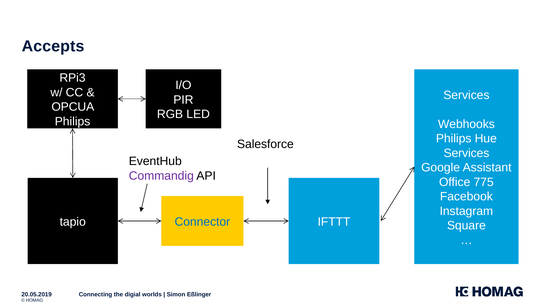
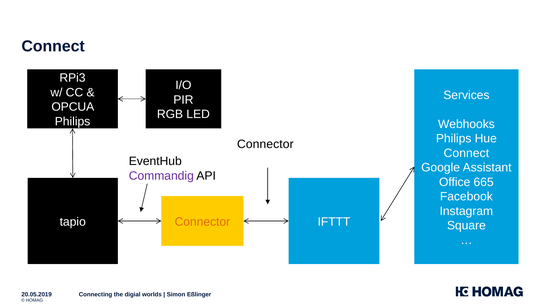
Accepts: Accepts -> Connect (53, 46)
Salesforce: Salesforce -> Connector (265, 144)
Services: Services -> Connect (466, 153)
775: 775 -> 665 (484, 182)
Connector colour: blue -> orange (202, 222)
